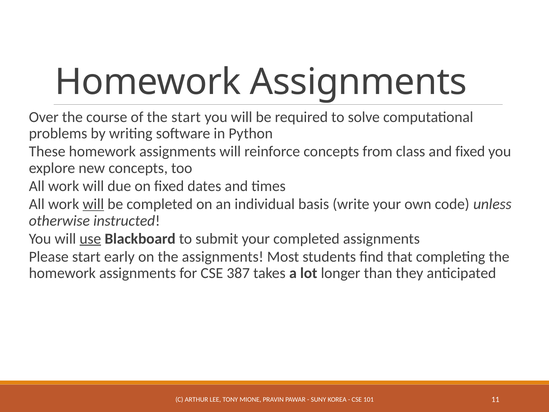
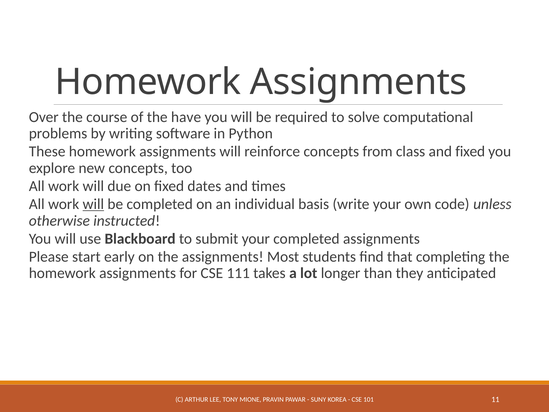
the start: start -> have (186, 117)
use underline: present -> none (90, 239)
387: 387 -> 111 (238, 273)
